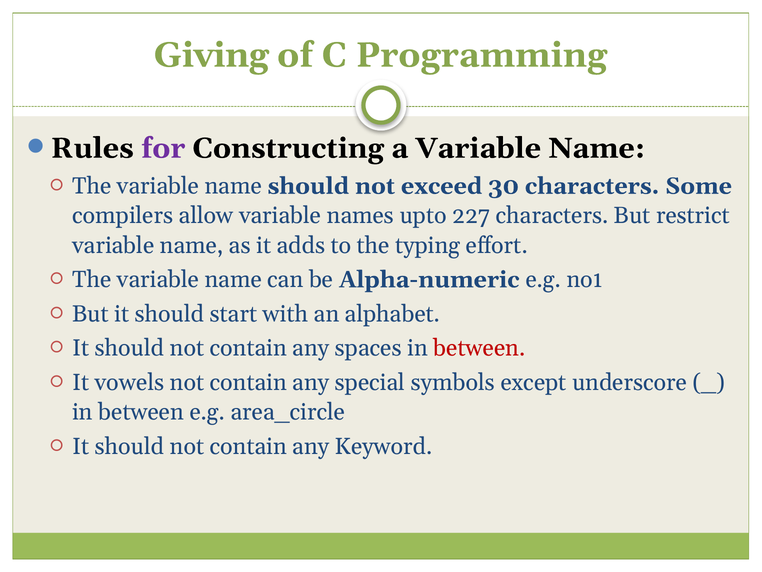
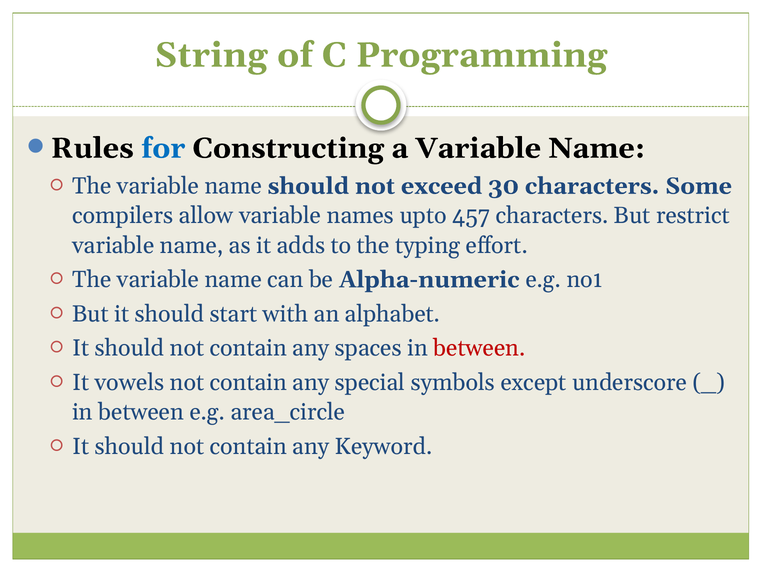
Giving: Giving -> String (211, 55)
for colour: purple -> blue (163, 148)
227: 227 -> 457 (471, 216)
